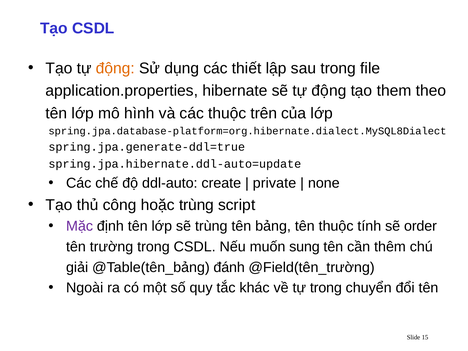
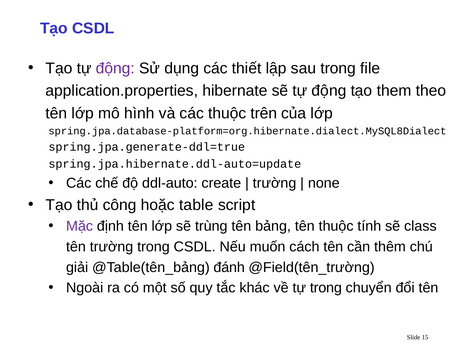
động colour: orange -> purple (115, 68)
private: private -> trường (275, 183)
hoặc trùng: trùng -> table (196, 205)
order: order -> class (420, 226)
sung: sung -> cách (304, 247)
